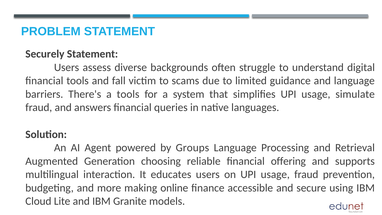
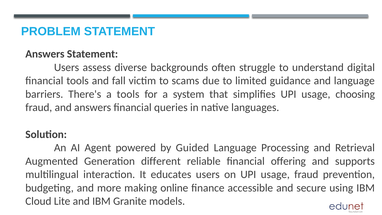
Securely: Securely -> Answers (45, 54)
simulate: simulate -> choosing (355, 94)
Groups: Groups -> Guided (192, 148)
choosing: choosing -> different (161, 161)
